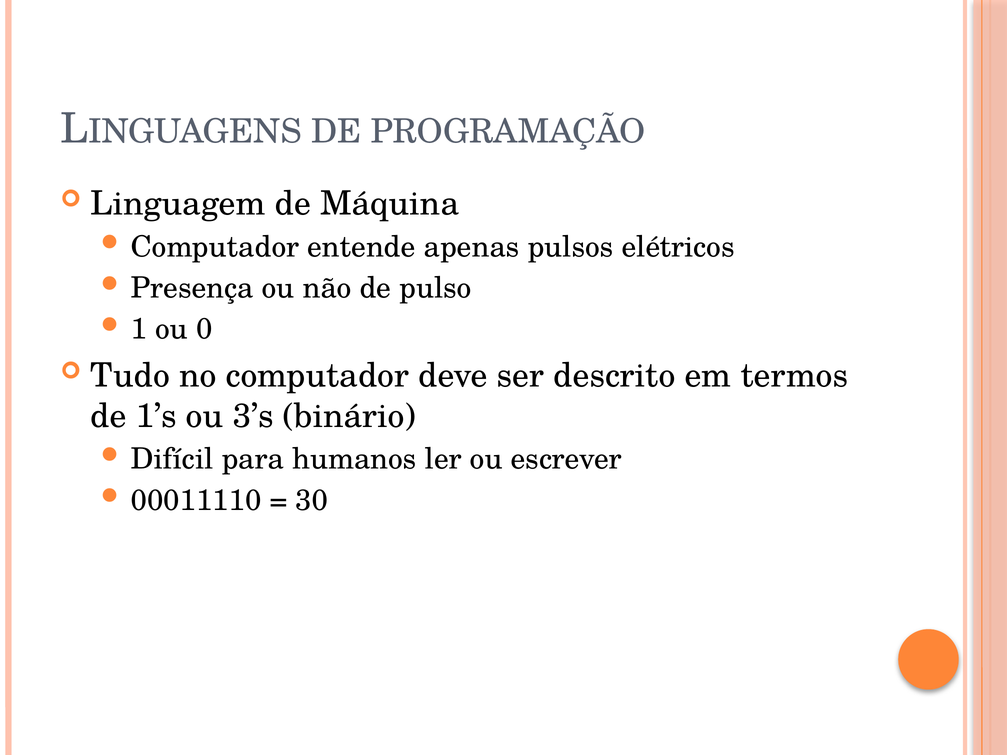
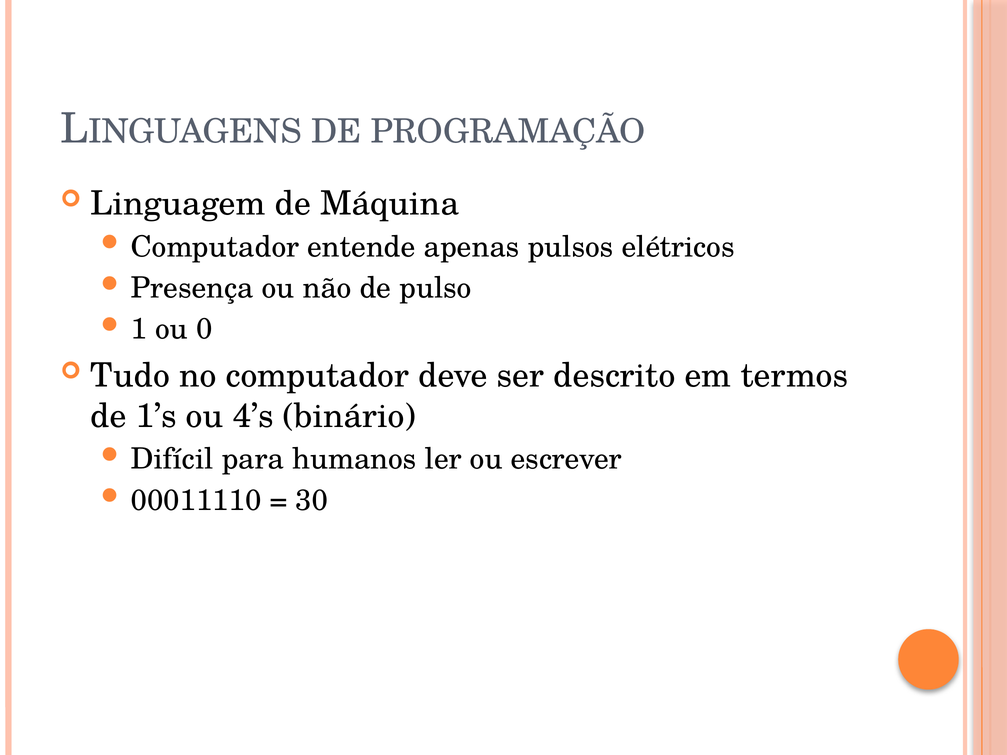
3’s: 3’s -> 4’s (253, 416)
